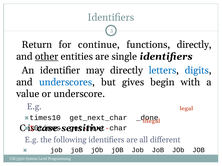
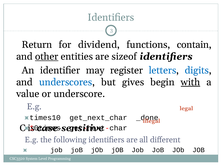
continue: continue -> dividend (99, 45)
functions directly: directly -> contain (194, 45)
single: single -> sizeof (124, 57)
may directly: directly -> register (127, 70)
with underline: none -> present (190, 82)
